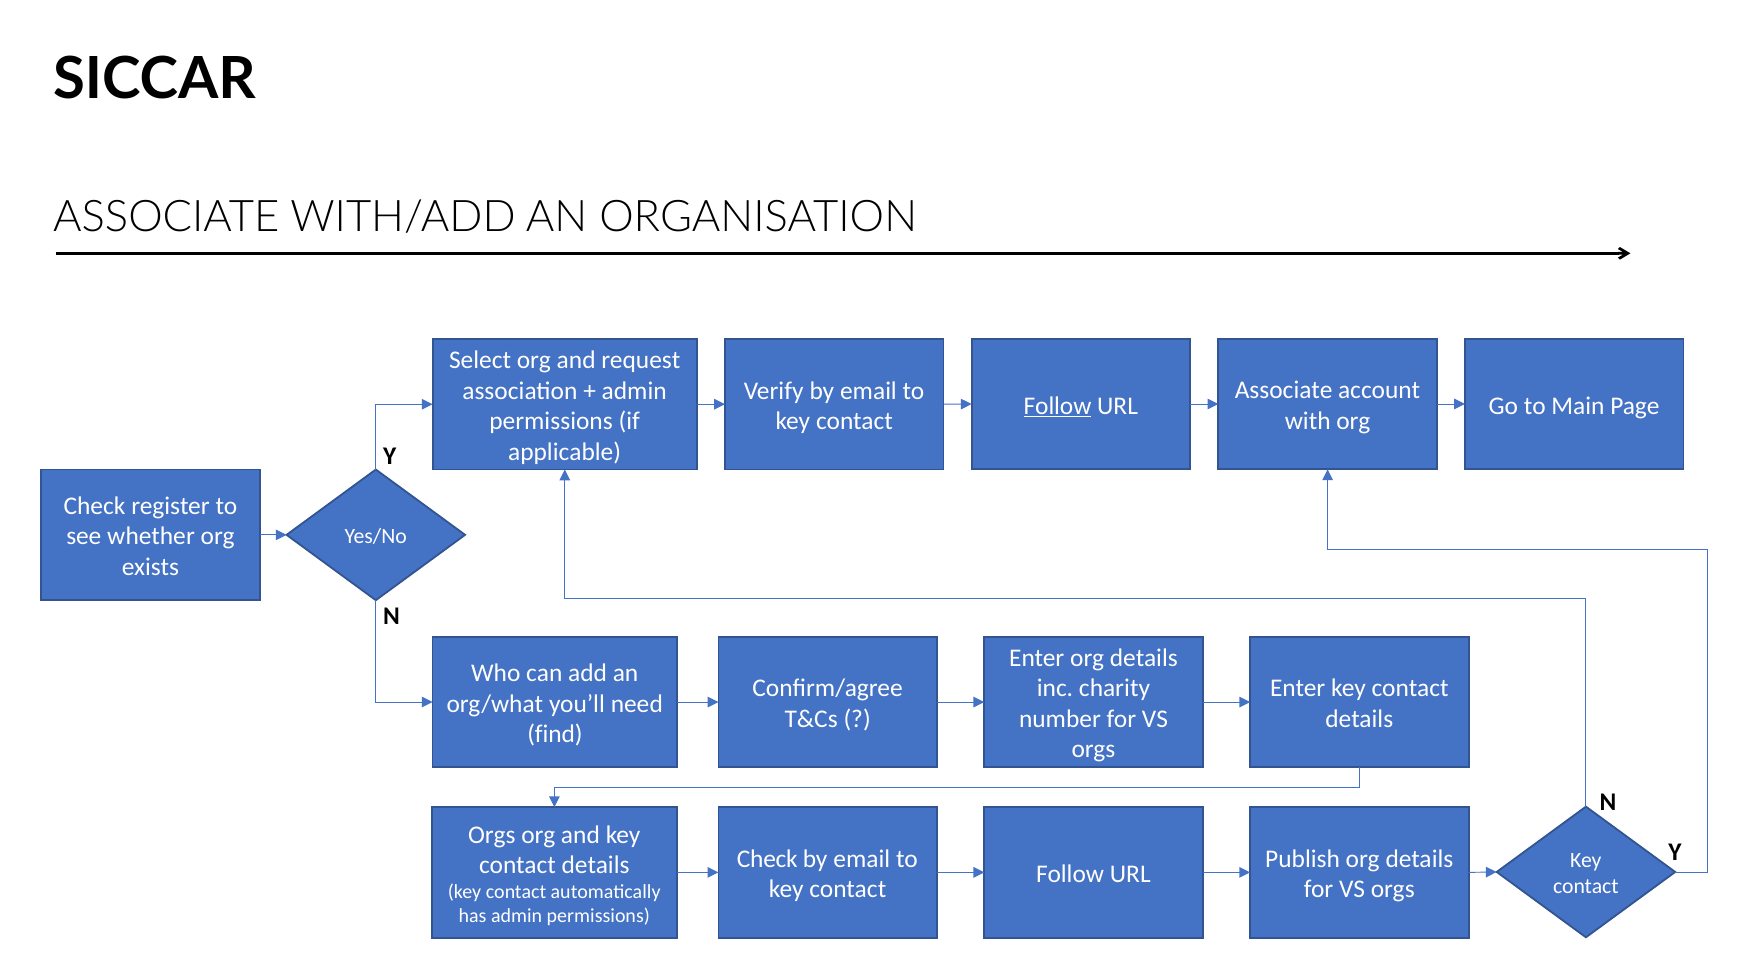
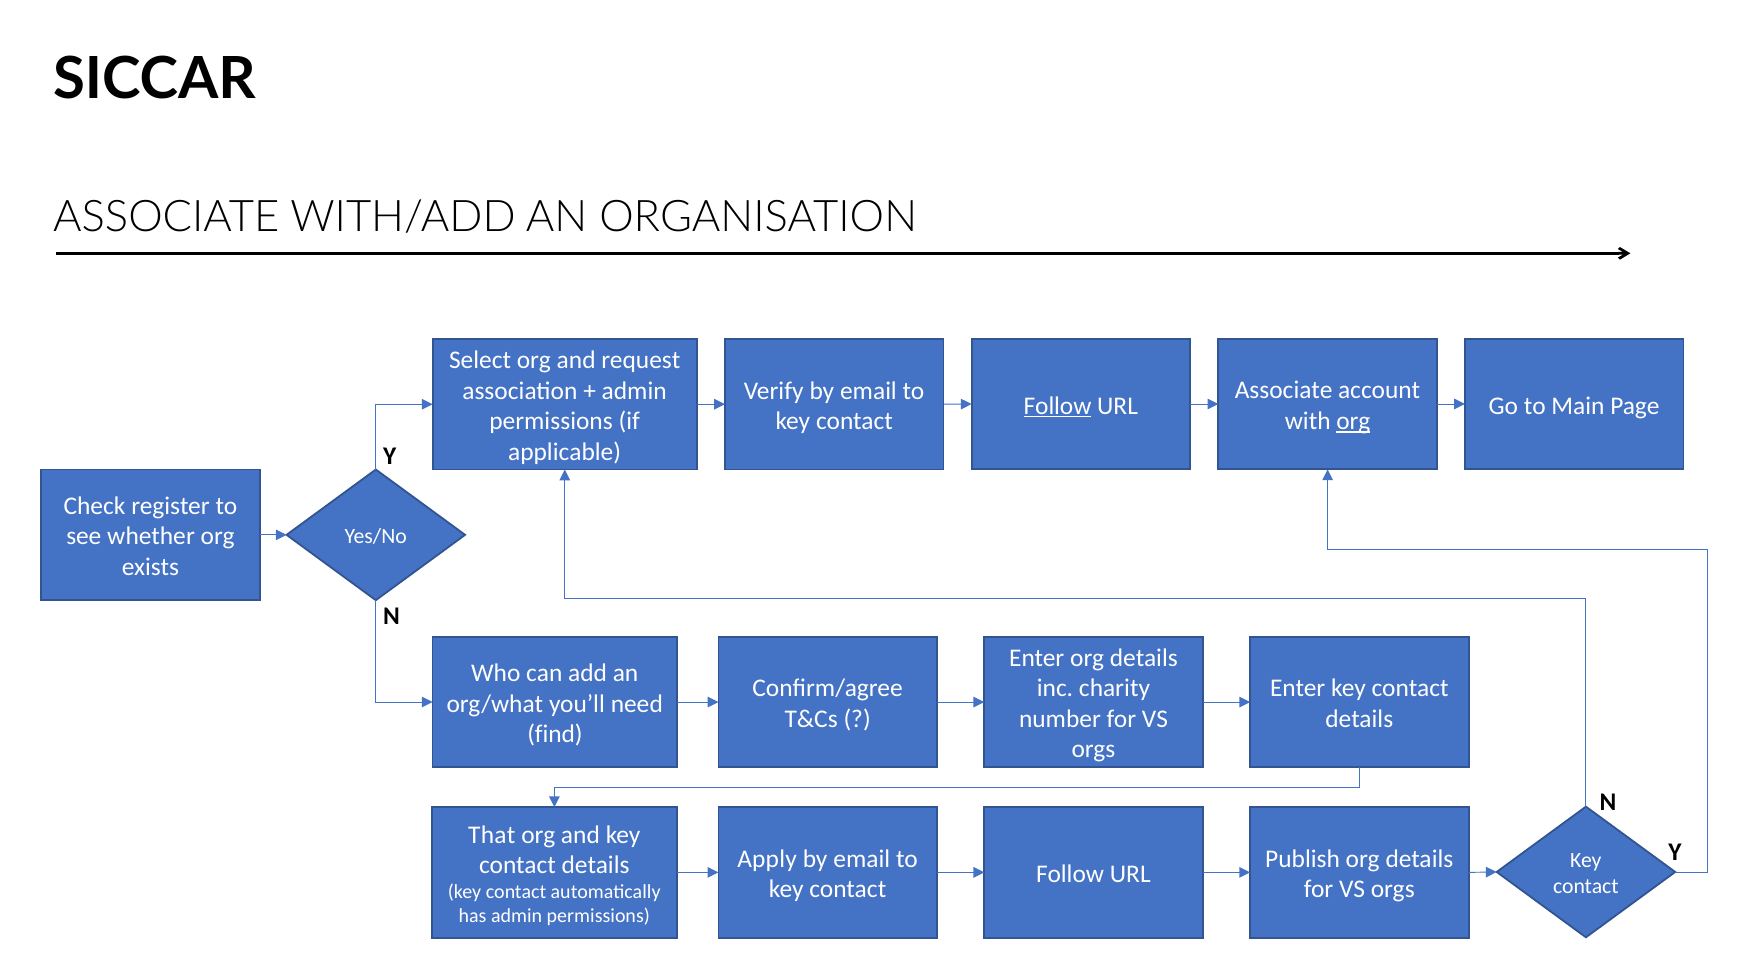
org underline: none -> present (1353, 421)
Orgs: Orgs -> That (492, 835)
Check: Check -> Apply (767, 859)
